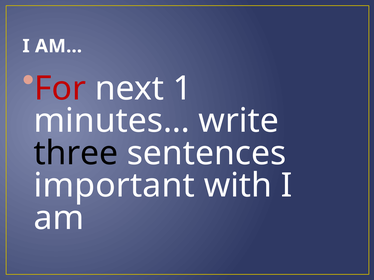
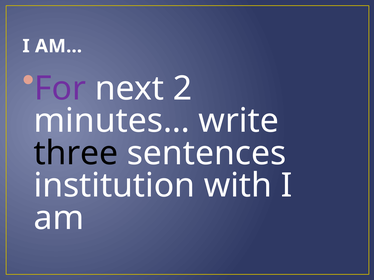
For colour: red -> purple (60, 89)
1: 1 -> 2 (183, 89)
important: important -> institution (114, 186)
